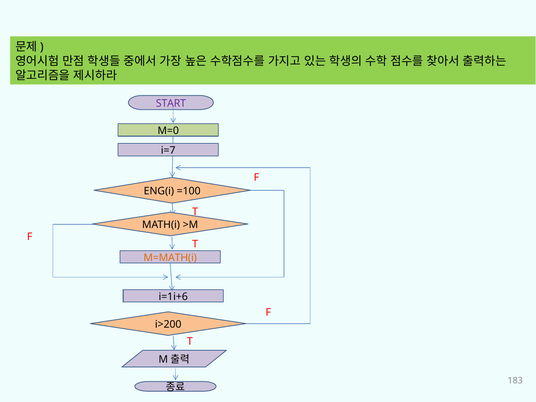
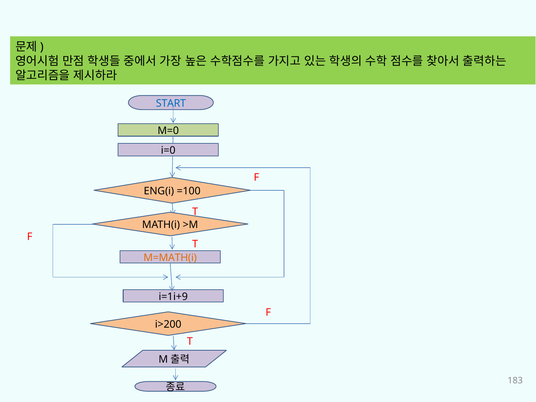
START colour: purple -> blue (171, 103)
i=7: i=7 -> i=0 (168, 150)
i=1i+6: i=1i+6 -> i=1i+9 (173, 297)
